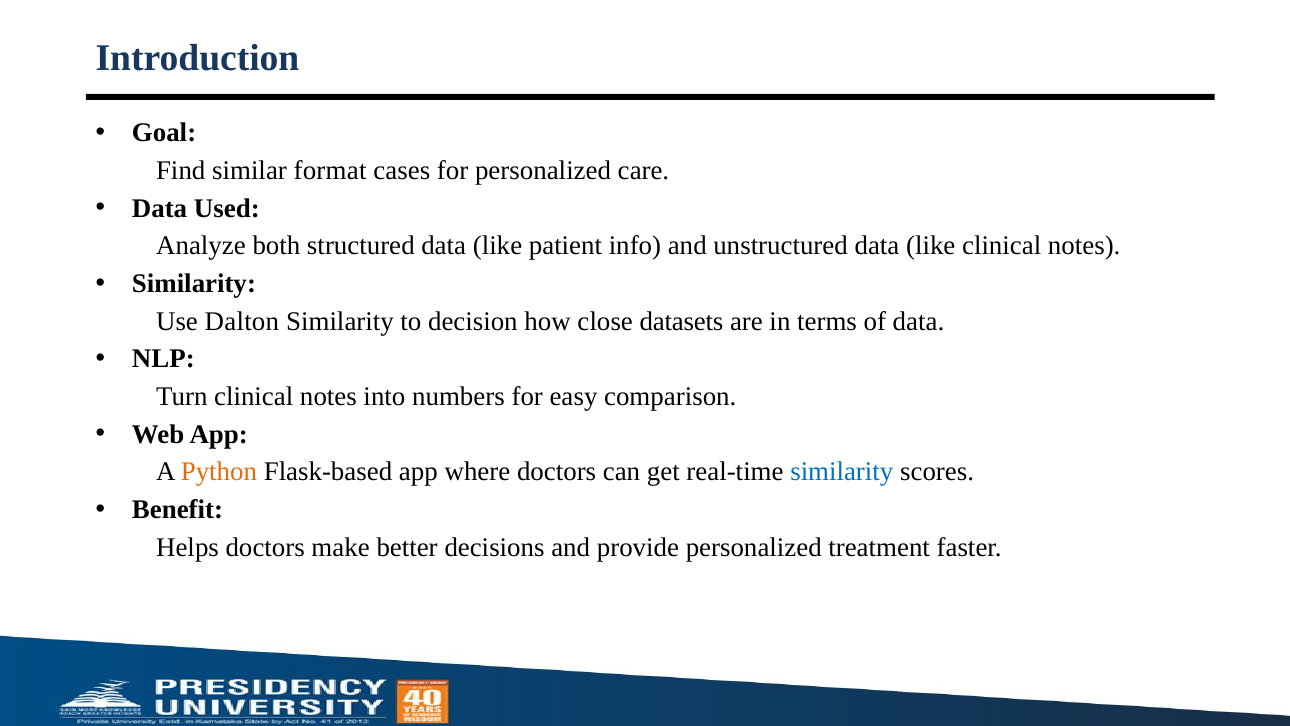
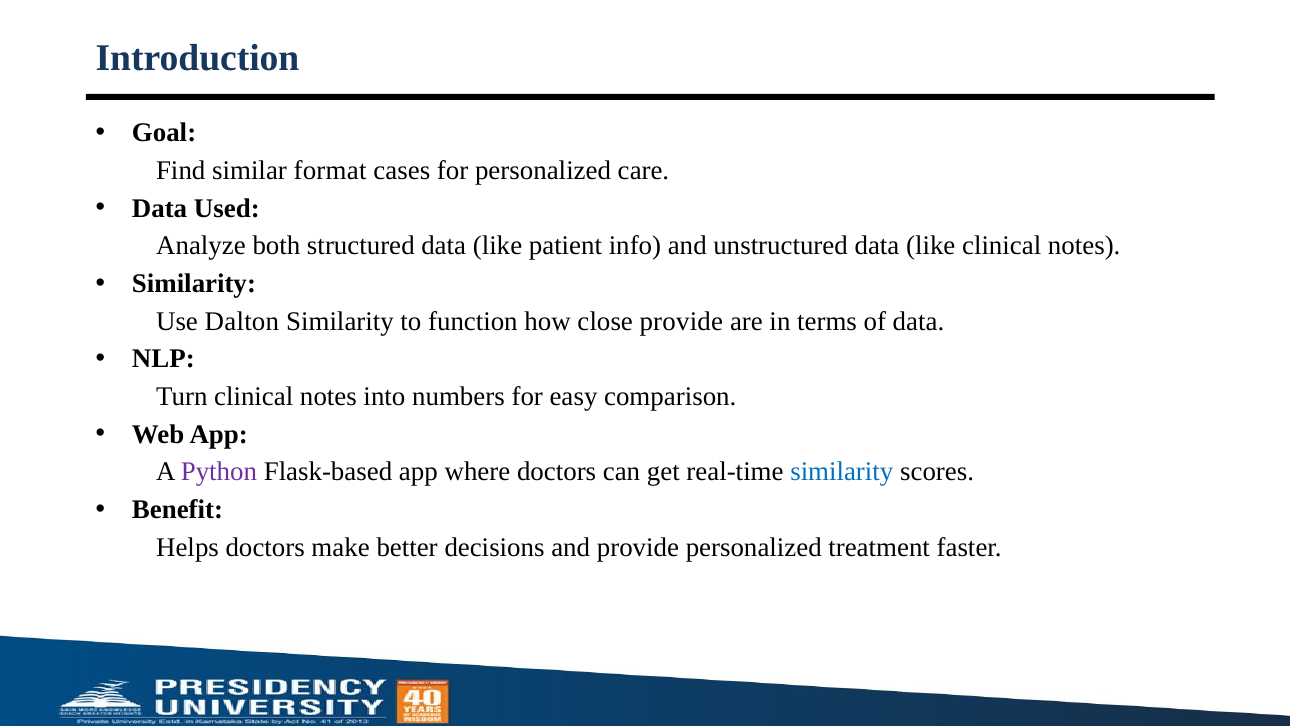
decision: decision -> function (473, 321)
close datasets: datasets -> provide (681, 321)
Python colour: orange -> purple (219, 472)
